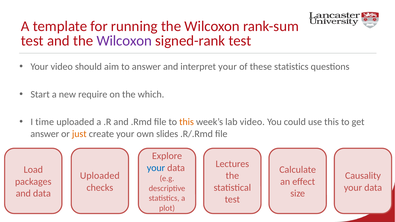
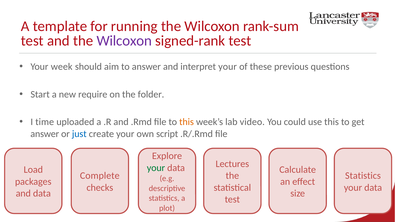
Your video: video -> week (62, 67)
these statistics: statistics -> previous (291, 67)
which: which -> folder (151, 94)
just colour: orange -> blue (79, 134)
slides: slides -> script (167, 134)
your colour: blue -> green (156, 168)
Uploaded: Uploaded -> Complete (100, 176)
Causality: Causality -> Statistics (363, 176)
